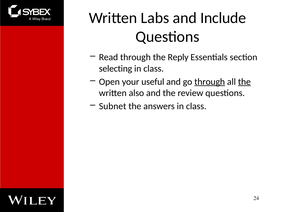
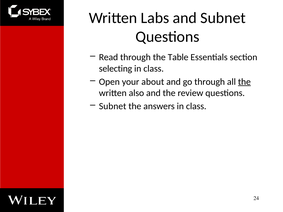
and Include: Include -> Subnet (223, 18)
Reply: Reply -> Table (178, 57)
useful: useful -> about (153, 82)
through underline: present -> none (210, 82)
